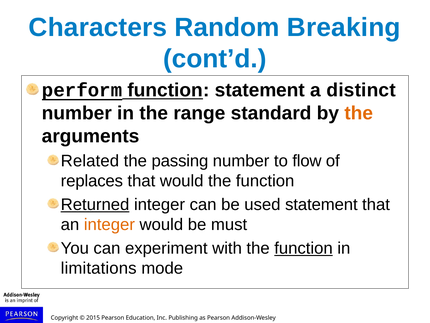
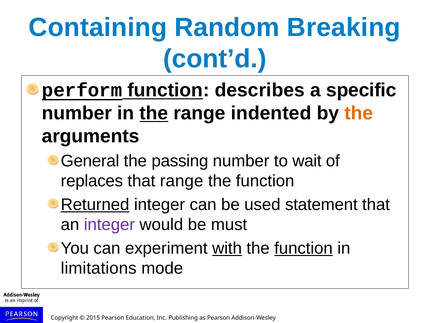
Characters: Characters -> Containing (98, 27)
function statement: statement -> describes (260, 90)
distinct: distinct -> specific (361, 90)
the underline: none -> present (154, 113)
standard: standard -> indented (271, 113)
Related: Related -> General (90, 161)
flow: flow -> wait (307, 161)
that would: would -> range (182, 181)
integer colour: orange -> purple (109, 224)
with underline: none -> present (227, 248)
